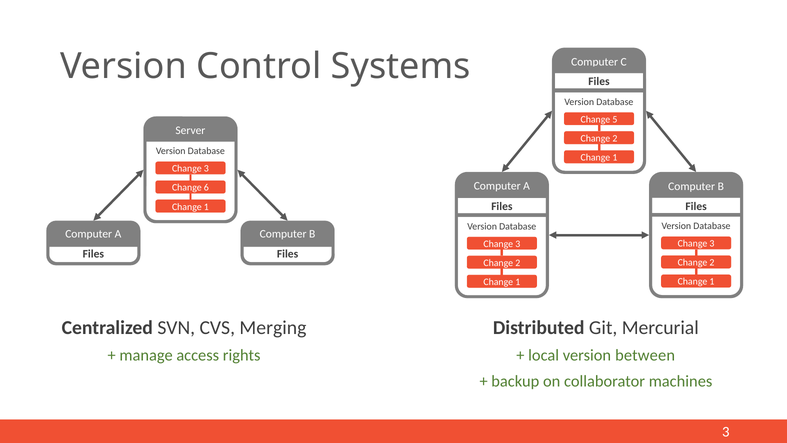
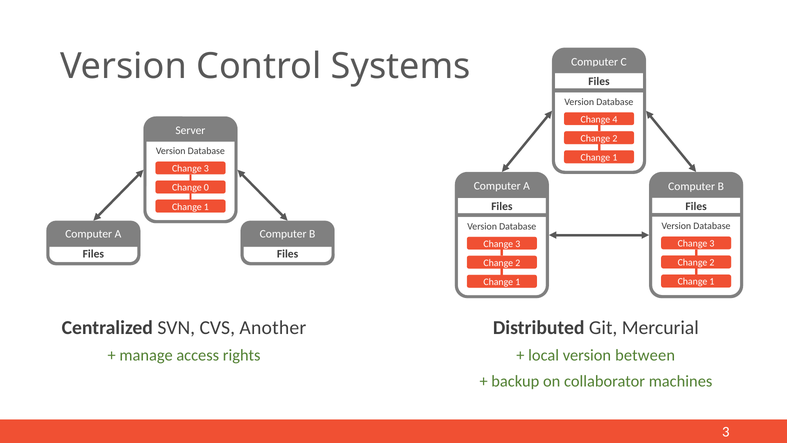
5: 5 -> 4 (615, 119)
6: 6 -> 0 (206, 188)
Merging: Merging -> Another (273, 327)
